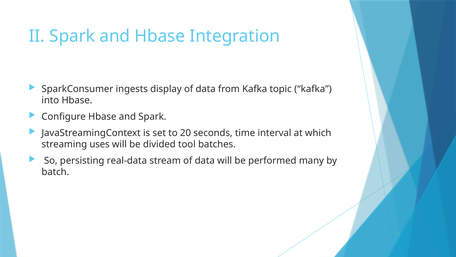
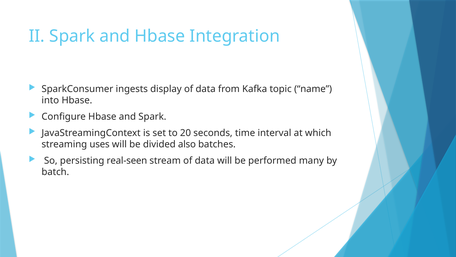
topic kafka: kafka -> name (313, 89)
tool: tool -> also (187, 144)
real-data: real-data -> real-seen (127, 160)
